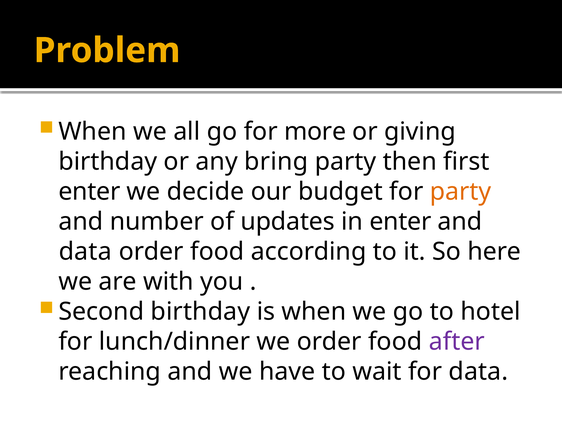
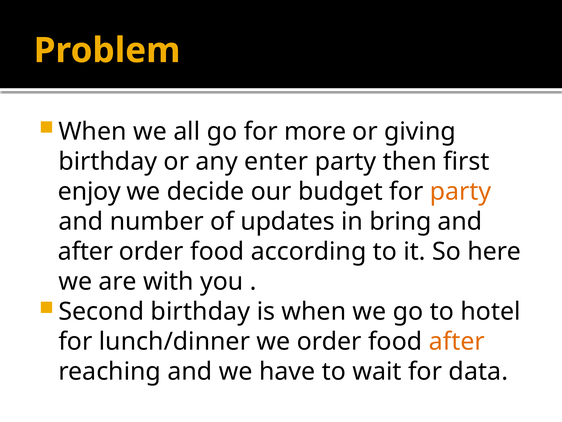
bring: bring -> enter (276, 161)
enter: enter -> enjoy (89, 191)
in enter: enter -> bring (400, 221)
data: data -> after (86, 251)
after colour: purple -> orange (457, 341)
